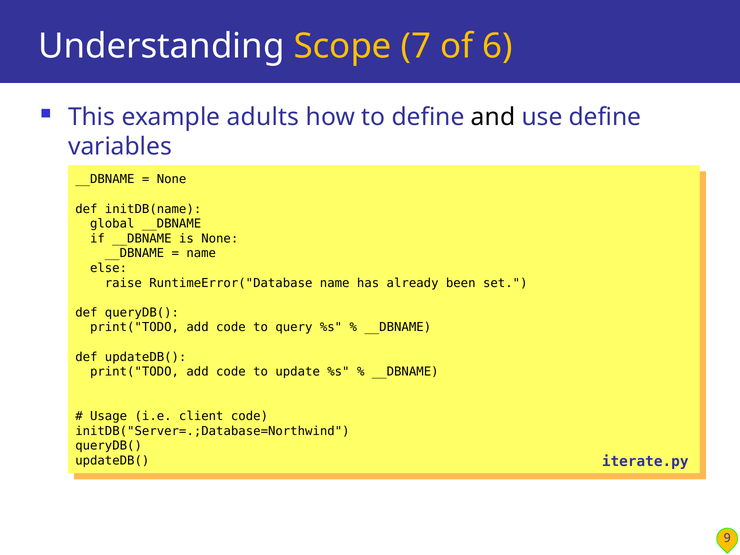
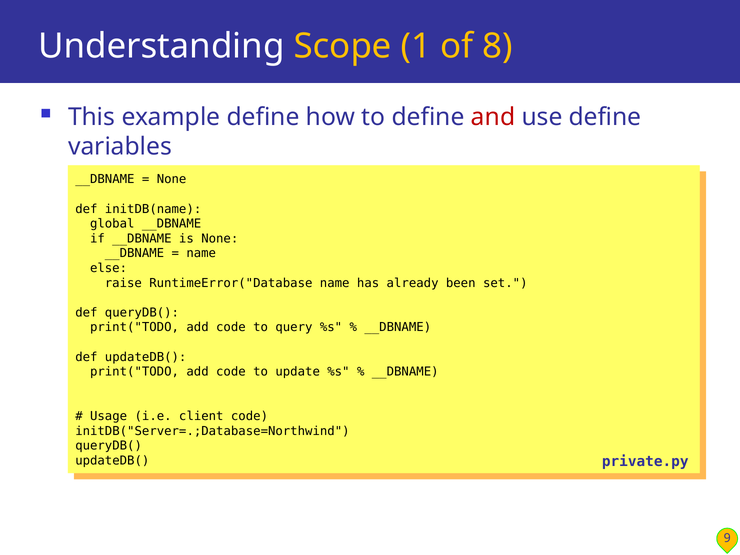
7: 7 -> 1 (416, 46)
6: 6 -> 8 (498, 46)
example adults: adults -> define (263, 117)
and colour: black -> red (493, 117)
iterate.py: iterate.py -> private.py (645, 462)
